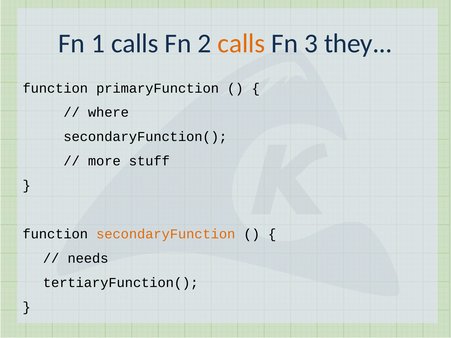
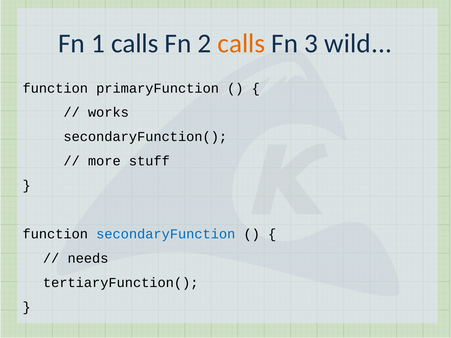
they: they -> wild (358, 44)
where: where -> works (108, 113)
secondaryFunction colour: orange -> blue (166, 234)
